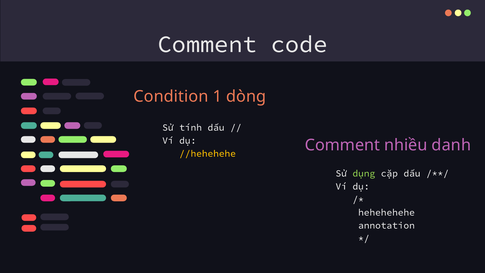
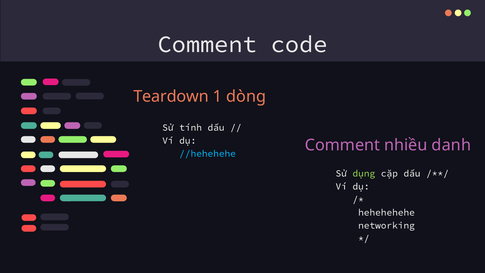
Condition: Condition -> Teardown (171, 96)
//hehehehe colour: yellow -> light blue (208, 153)
annotation: annotation -> networking (386, 225)
